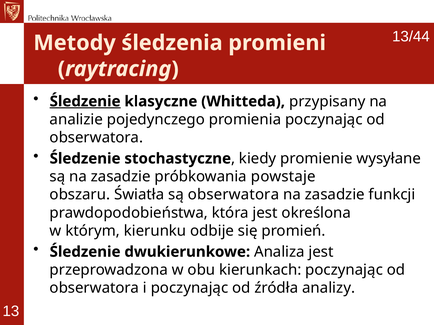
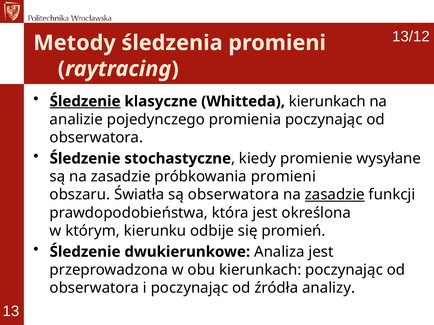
13/44: 13/44 -> 13/12 (411, 37)
Whitteda przypisany: przypisany -> kierunkach (327, 102)
próbkowania powstaje: powstaje -> promieni (283, 177)
zasadzie underline: none -> present (335, 195)
